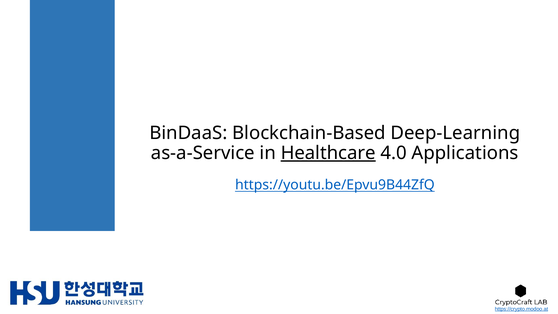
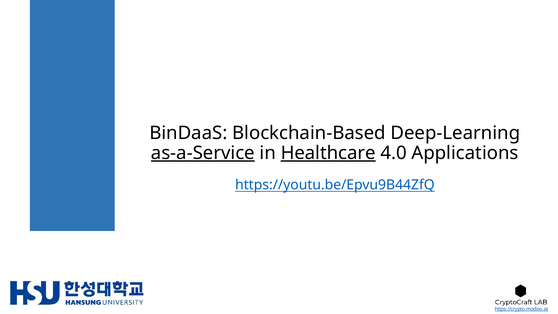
as-a-Service underline: none -> present (203, 153)
